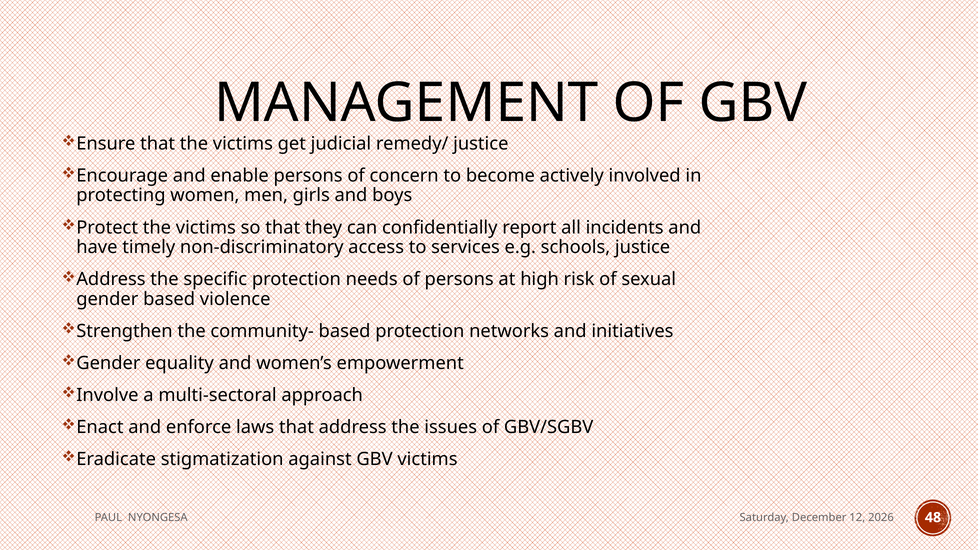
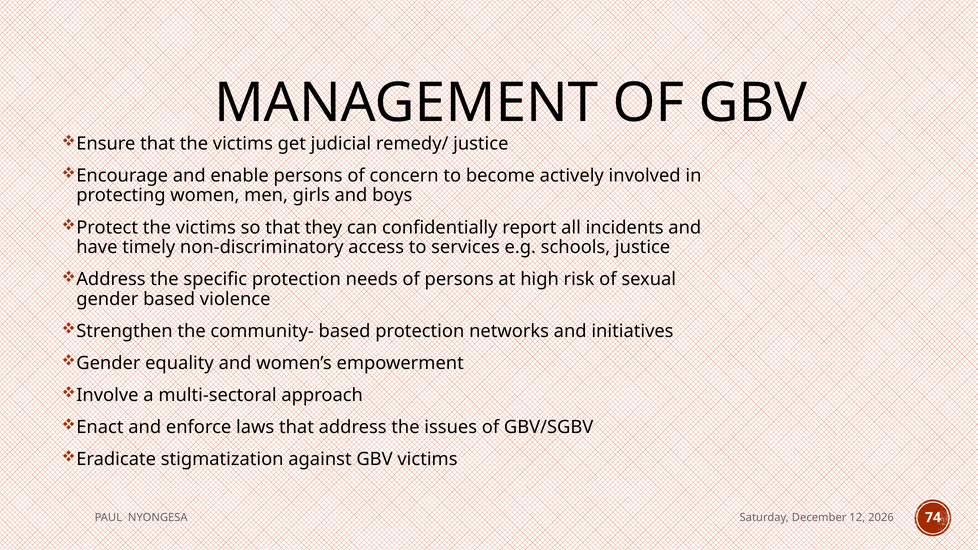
48: 48 -> 74 (933, 518)
